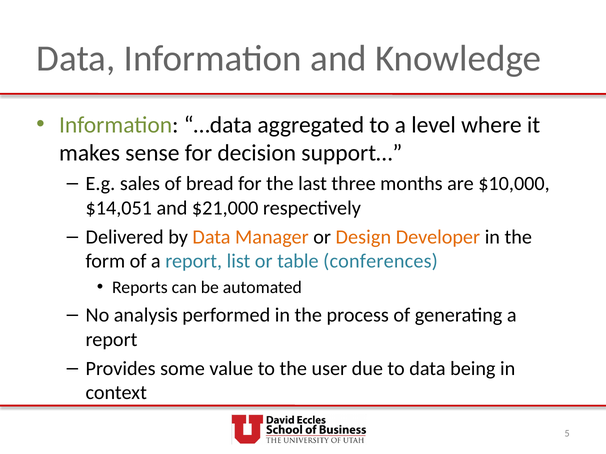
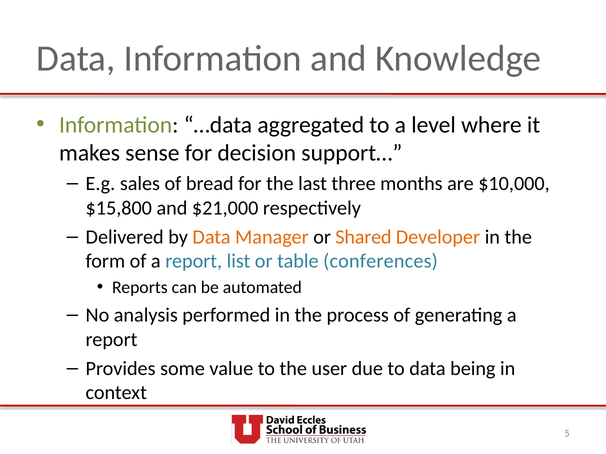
$14,051: $14,051 -> $15,800 (119, 208)
Design: Design -> Shared (363, 237)
